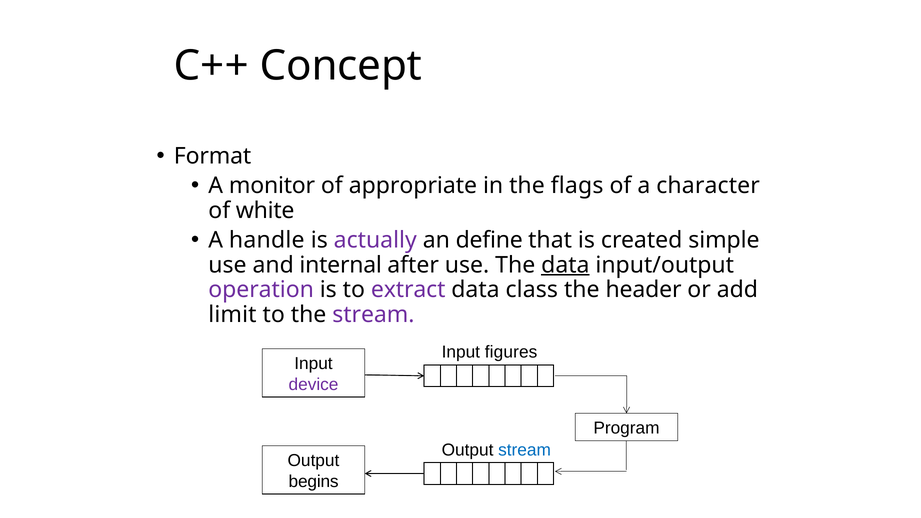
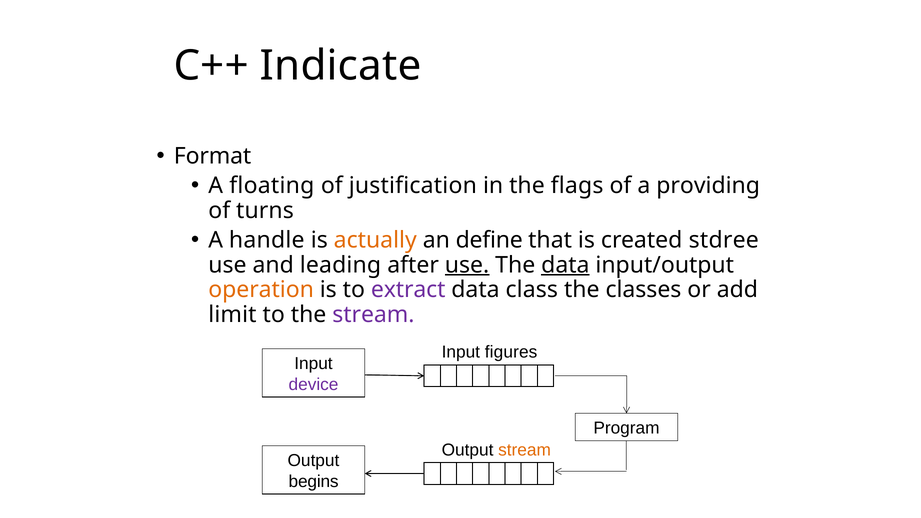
Concept: Concept -> Indicate (341, 66)
monitor: monitor -> floating (272, 186)
appropriate: appropriate -> justification (413, 186)
character: character -> providing (708, 186)
white: white -> turns (265, 210)
actually colour: purple -> orange (375, 240)
simple: simple -> stdree (724, 240)
internal: internal -> leading (340, 265)
use underline: none -> present (467, 265)
operation colour: purple -> orange (261, 290)
header: header -> classes (643, 290)
stream colour: blue -> orange (525, 450)
